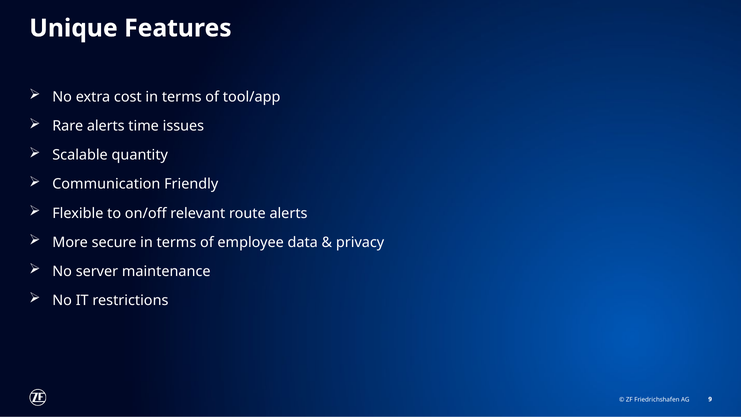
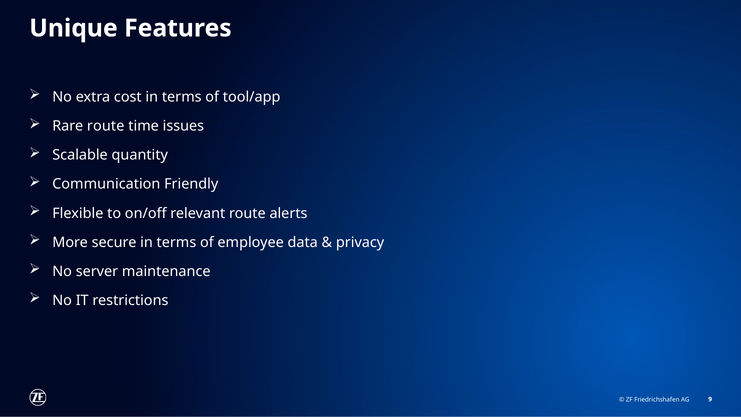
Rare alerts: alerts -> route (106, 126)
